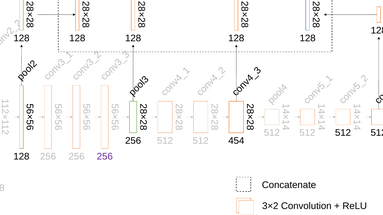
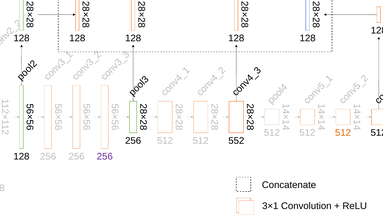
512 colour: black -> orange (343, 133)
454: 454 -> 552 (236, 141)
3×2: 3×2 -> 3×1 (270, 206)
